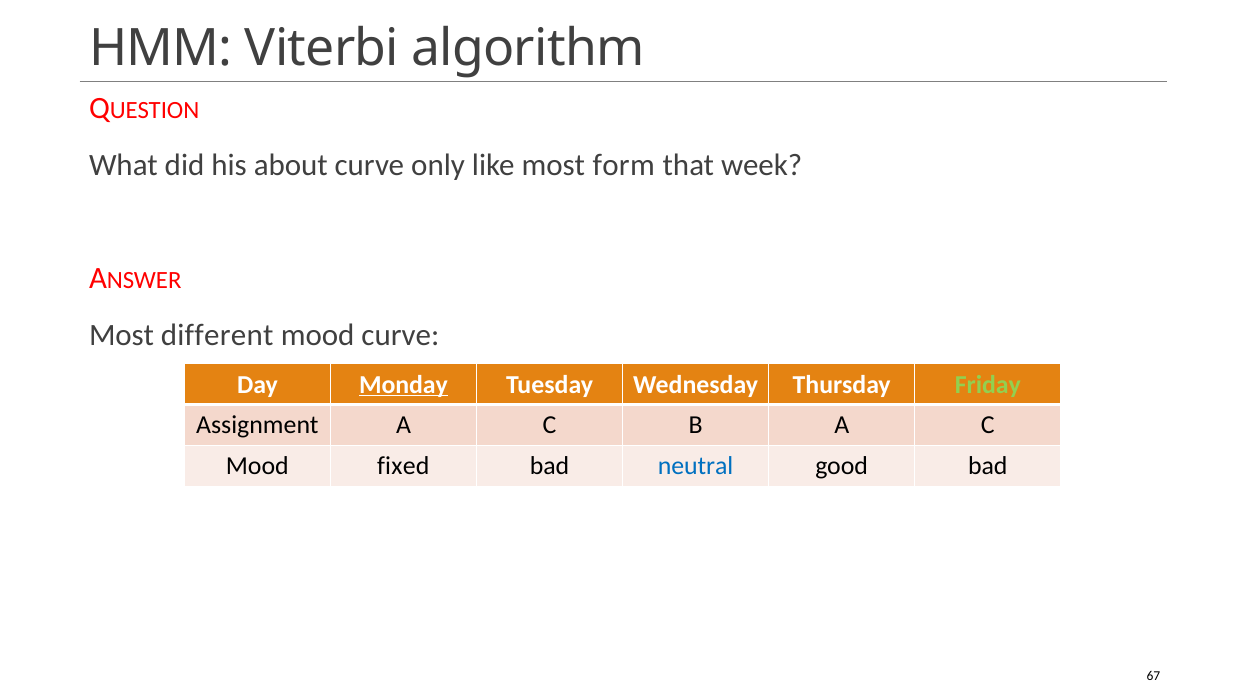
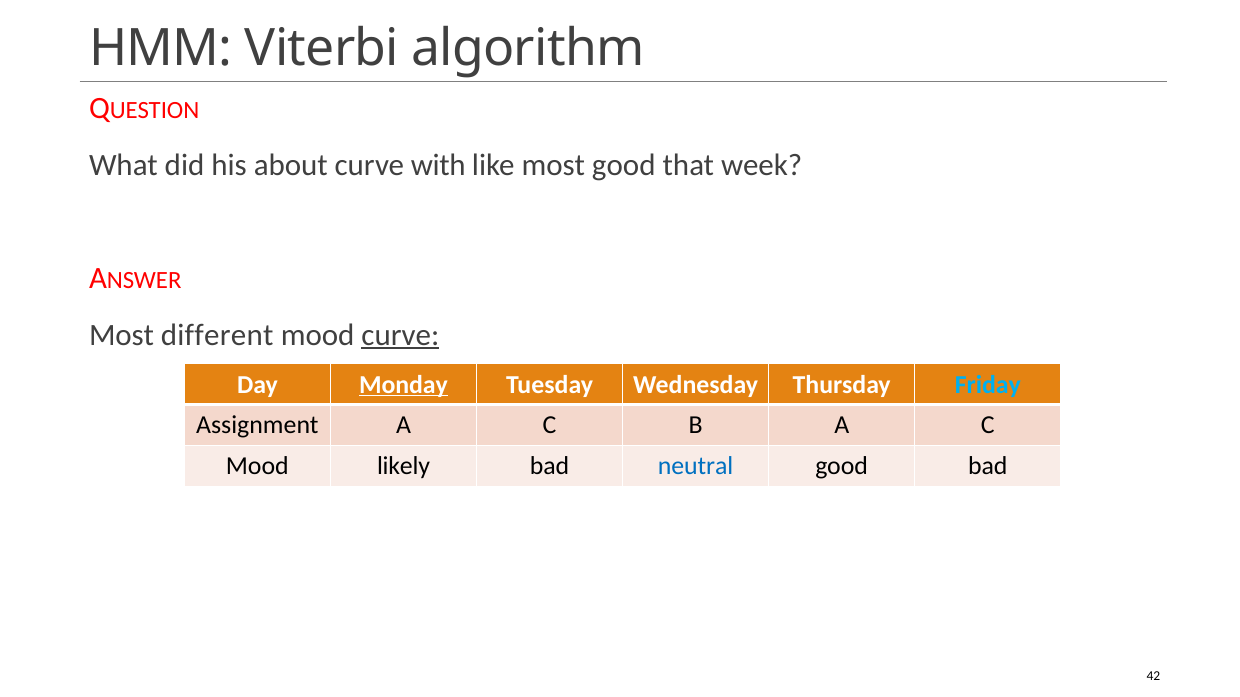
only: only -> with (438, 165)
most form: form -> good (624, 165)
curve underline: none -> present (400, 335)
Friday colour: light green -> light blue (988, 385)
fixed: fixed -> likely (404, 467)
67: 67 -> 42 (1153, 676)
